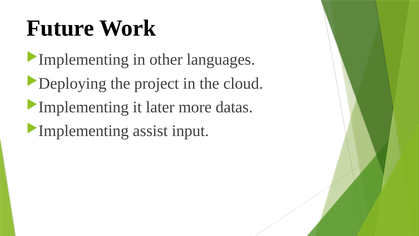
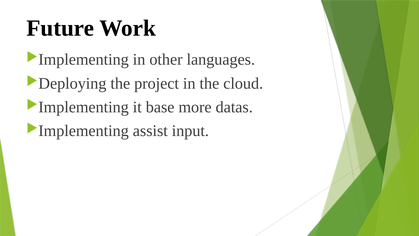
later: later -> base (160, 107)
